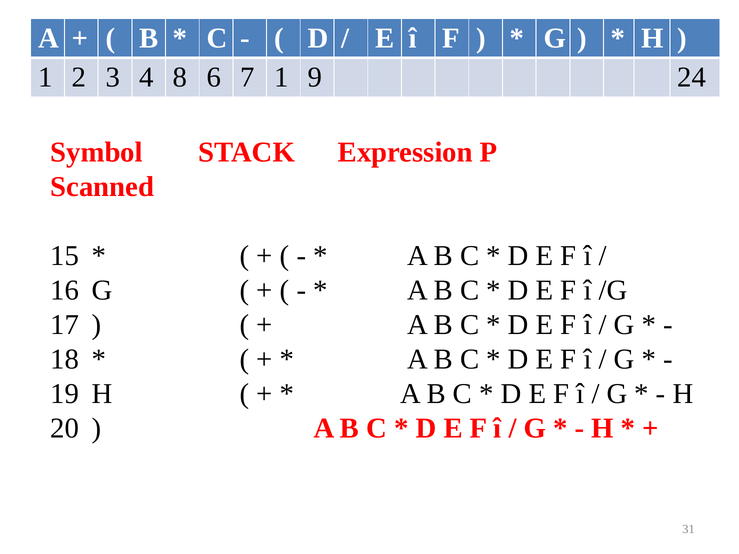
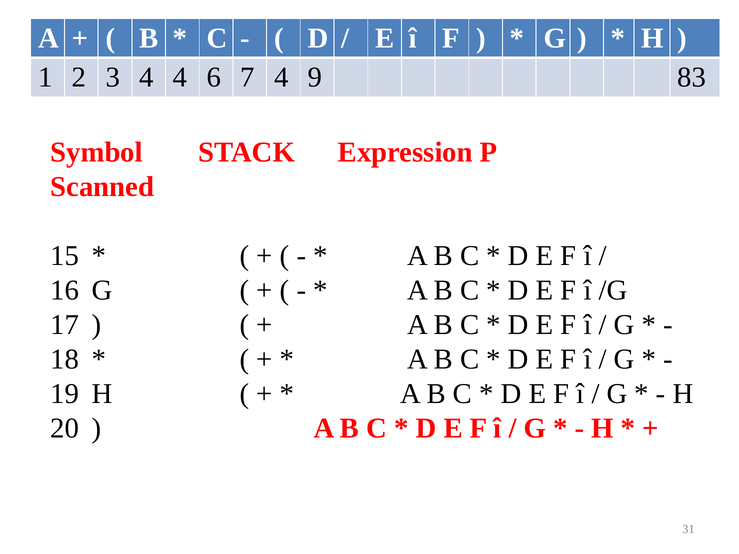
4 8: 8 -> 4 (180, 78)
7 1: 1 -> 4 (281, 78)
24: 24 -> 83 (692, 78)
